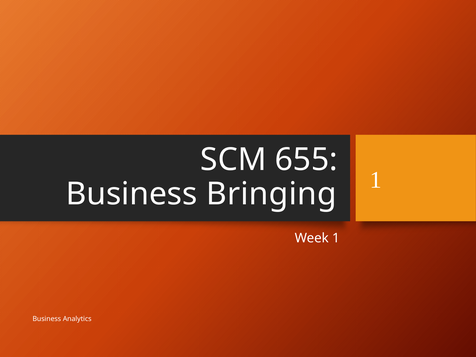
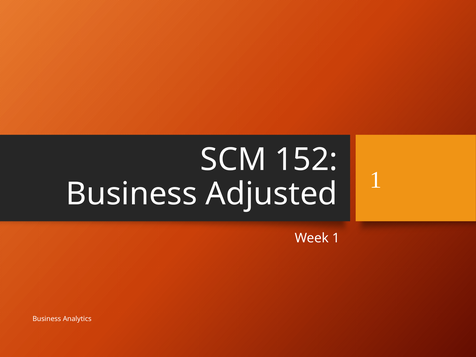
655: 655 -> 152 (306, 160)
Bringing: Bringing -> Adjusted (271, 194)
